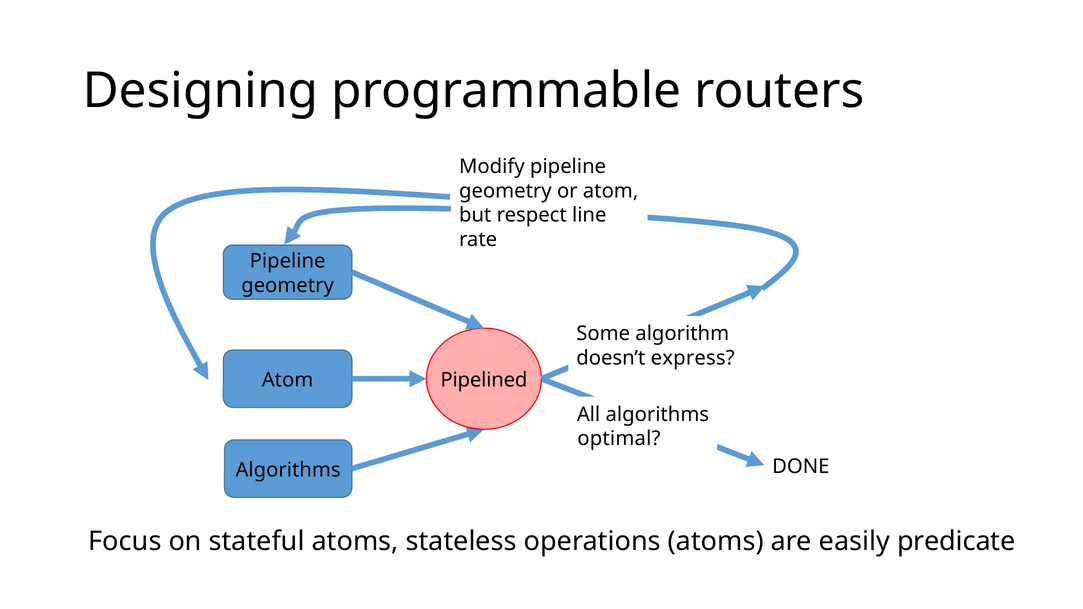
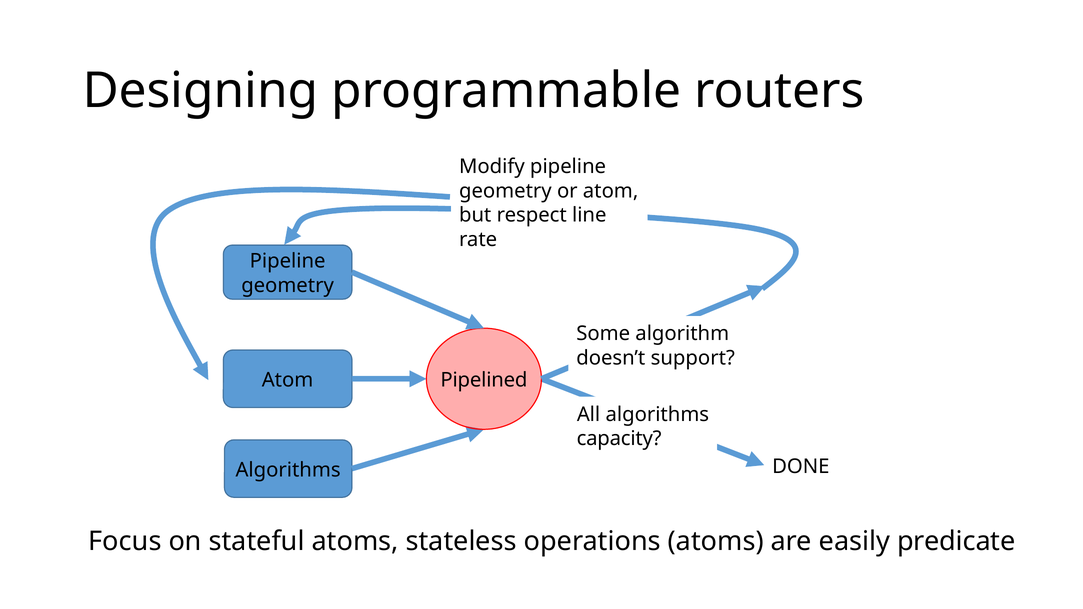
express: express -> support (693, 358)
optimal: optimal -> capacity (619, 439)
